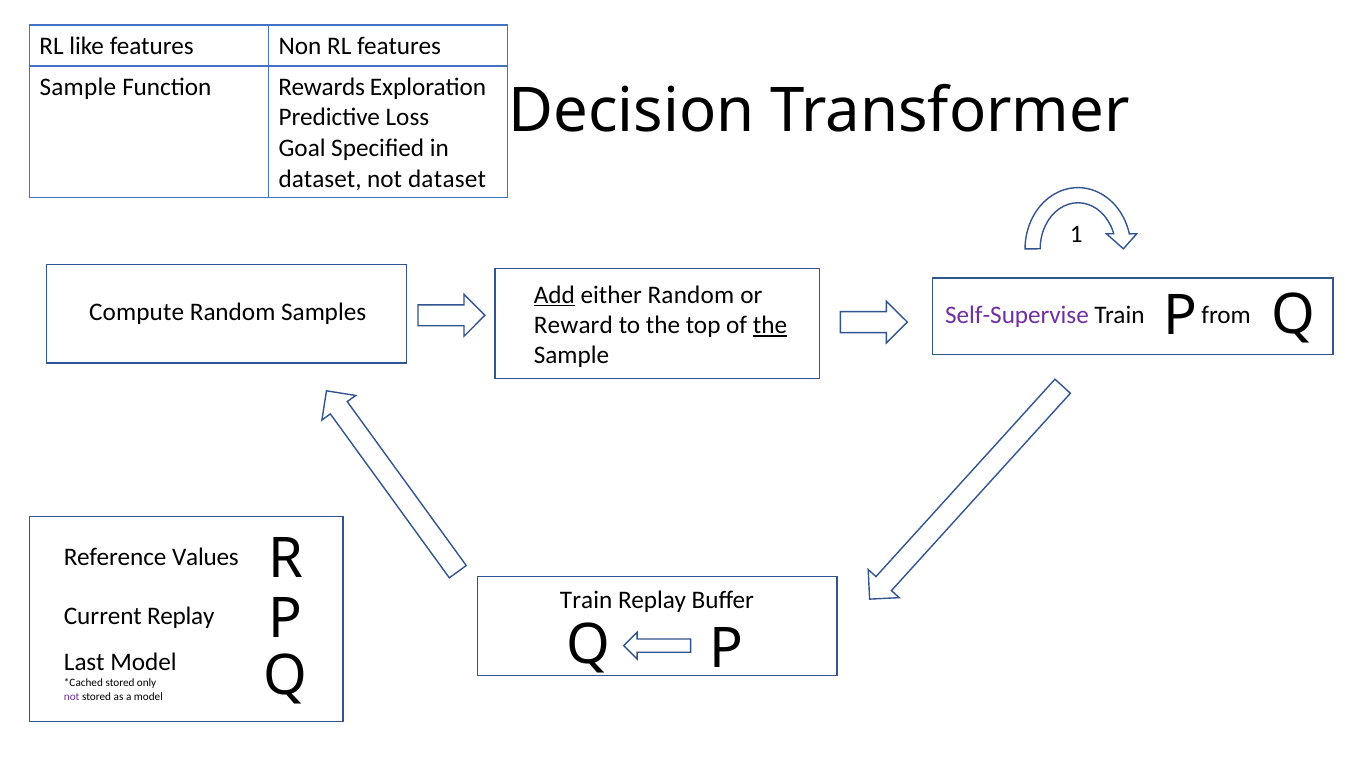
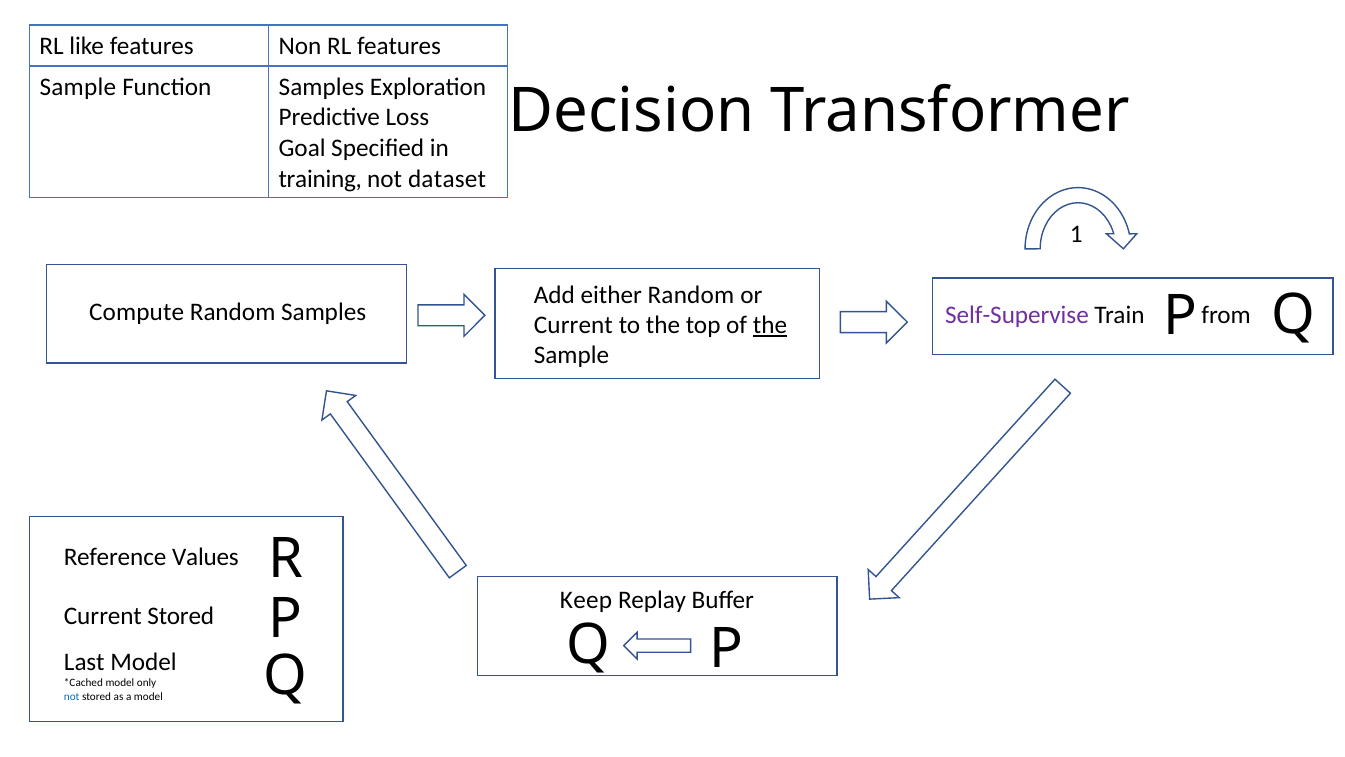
Function Rewards: Rewards -> Samples (321, 87)
dataset: dataset -> training (320, 179)
Add underline: present -> none (554, 295)
Reward: Reward -> Current (573, 325)
Train: Train -> Keep (586, 600)
Current Replay: Replay -> Stored (181, 616)
stored: stored -> model (120, 683)
not colour: purple -> blue (72, 696)
